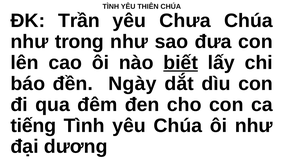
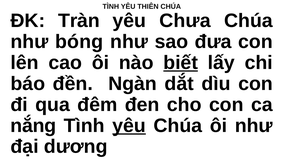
Trần: Trần -> Tràn (79, 21)
trong: trong -> bóng (79, 42)
Ngày: Ngày -> Ngàn (133, 84)
tiếng: tiếng -> nắng (33, 126)
yêu underline: none -> present (129, 126)
